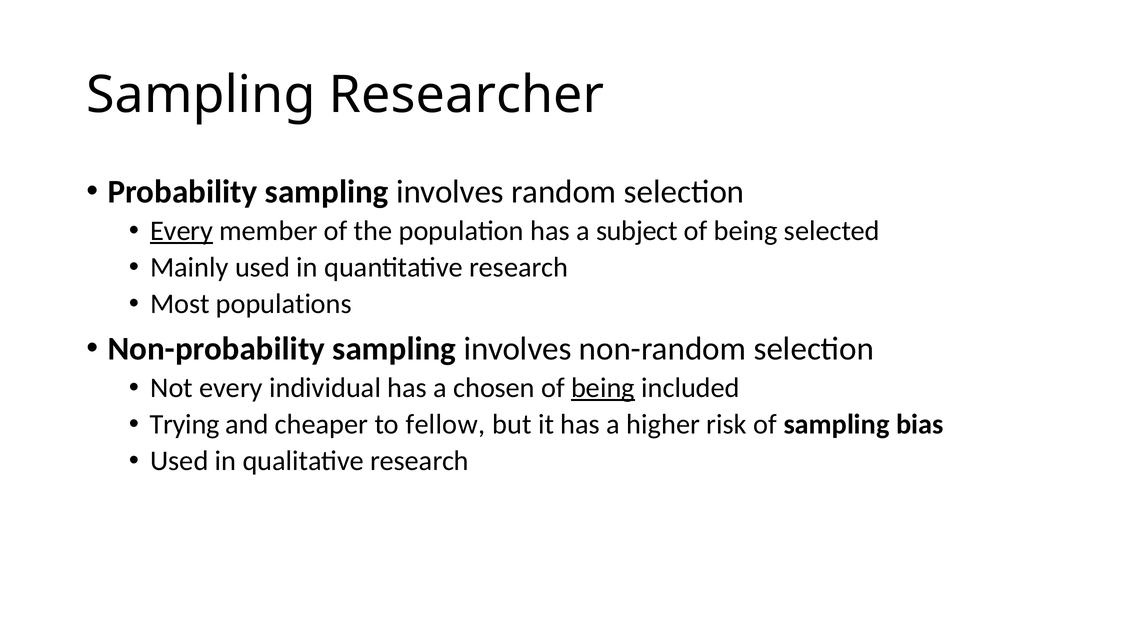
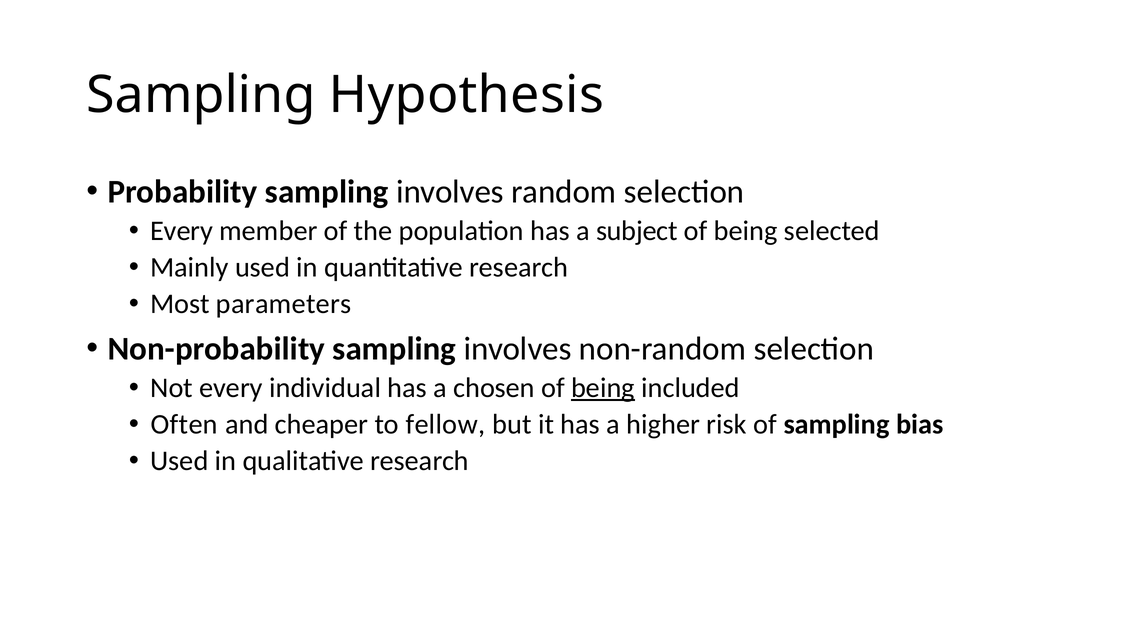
Researcher: Researcher -> Hypothesis (466, 95)
Every underline: present -> none (182, 231)
populations: populations -> parameters (284, 304)
Trying: Trying -> Often (184, 424)
